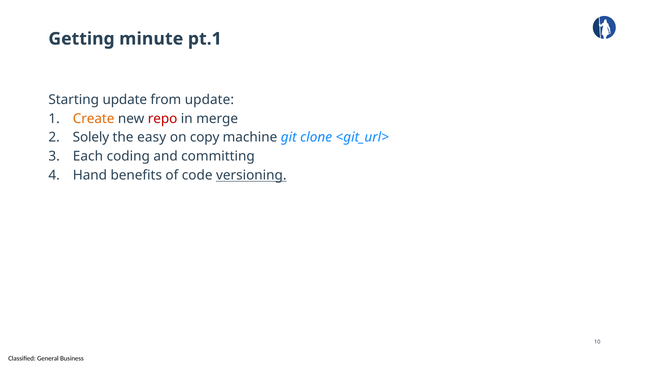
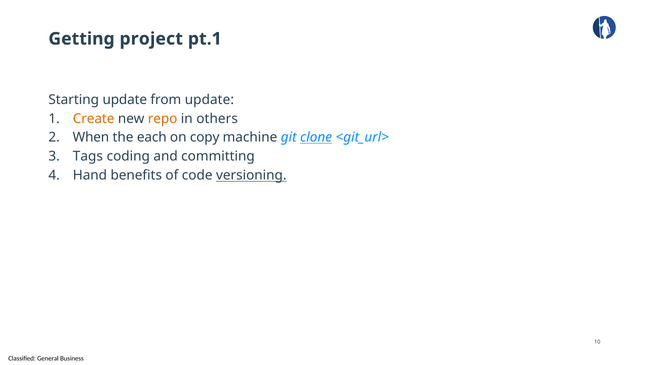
minute: minute -> project (151, 39)
repo colour: red -> orange (163, 119)
merge: merge -> others (217, 119)
Solely: Solely -> When (91, 138)
easy: easy -> each (152, 138)
clone underline: none -> present (316, 138)
Each: Each -> Tags (88, 156)
